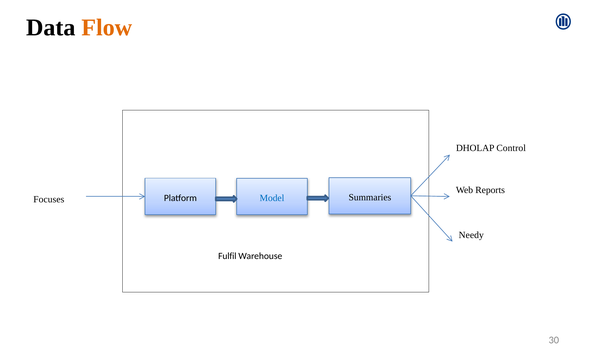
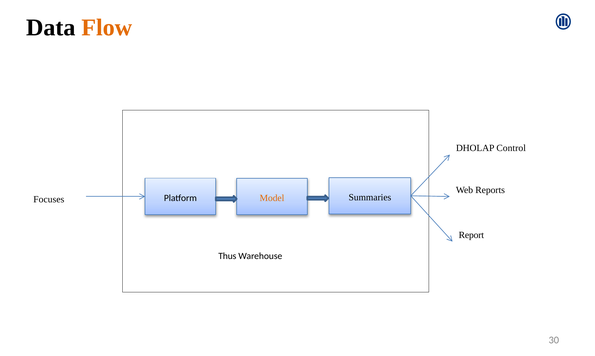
Model colour: blue -> orange (272, 198)
Needy: Needy -> Report (471, 235)
Fulfil: Fulfil -> Thus (227, 256)
